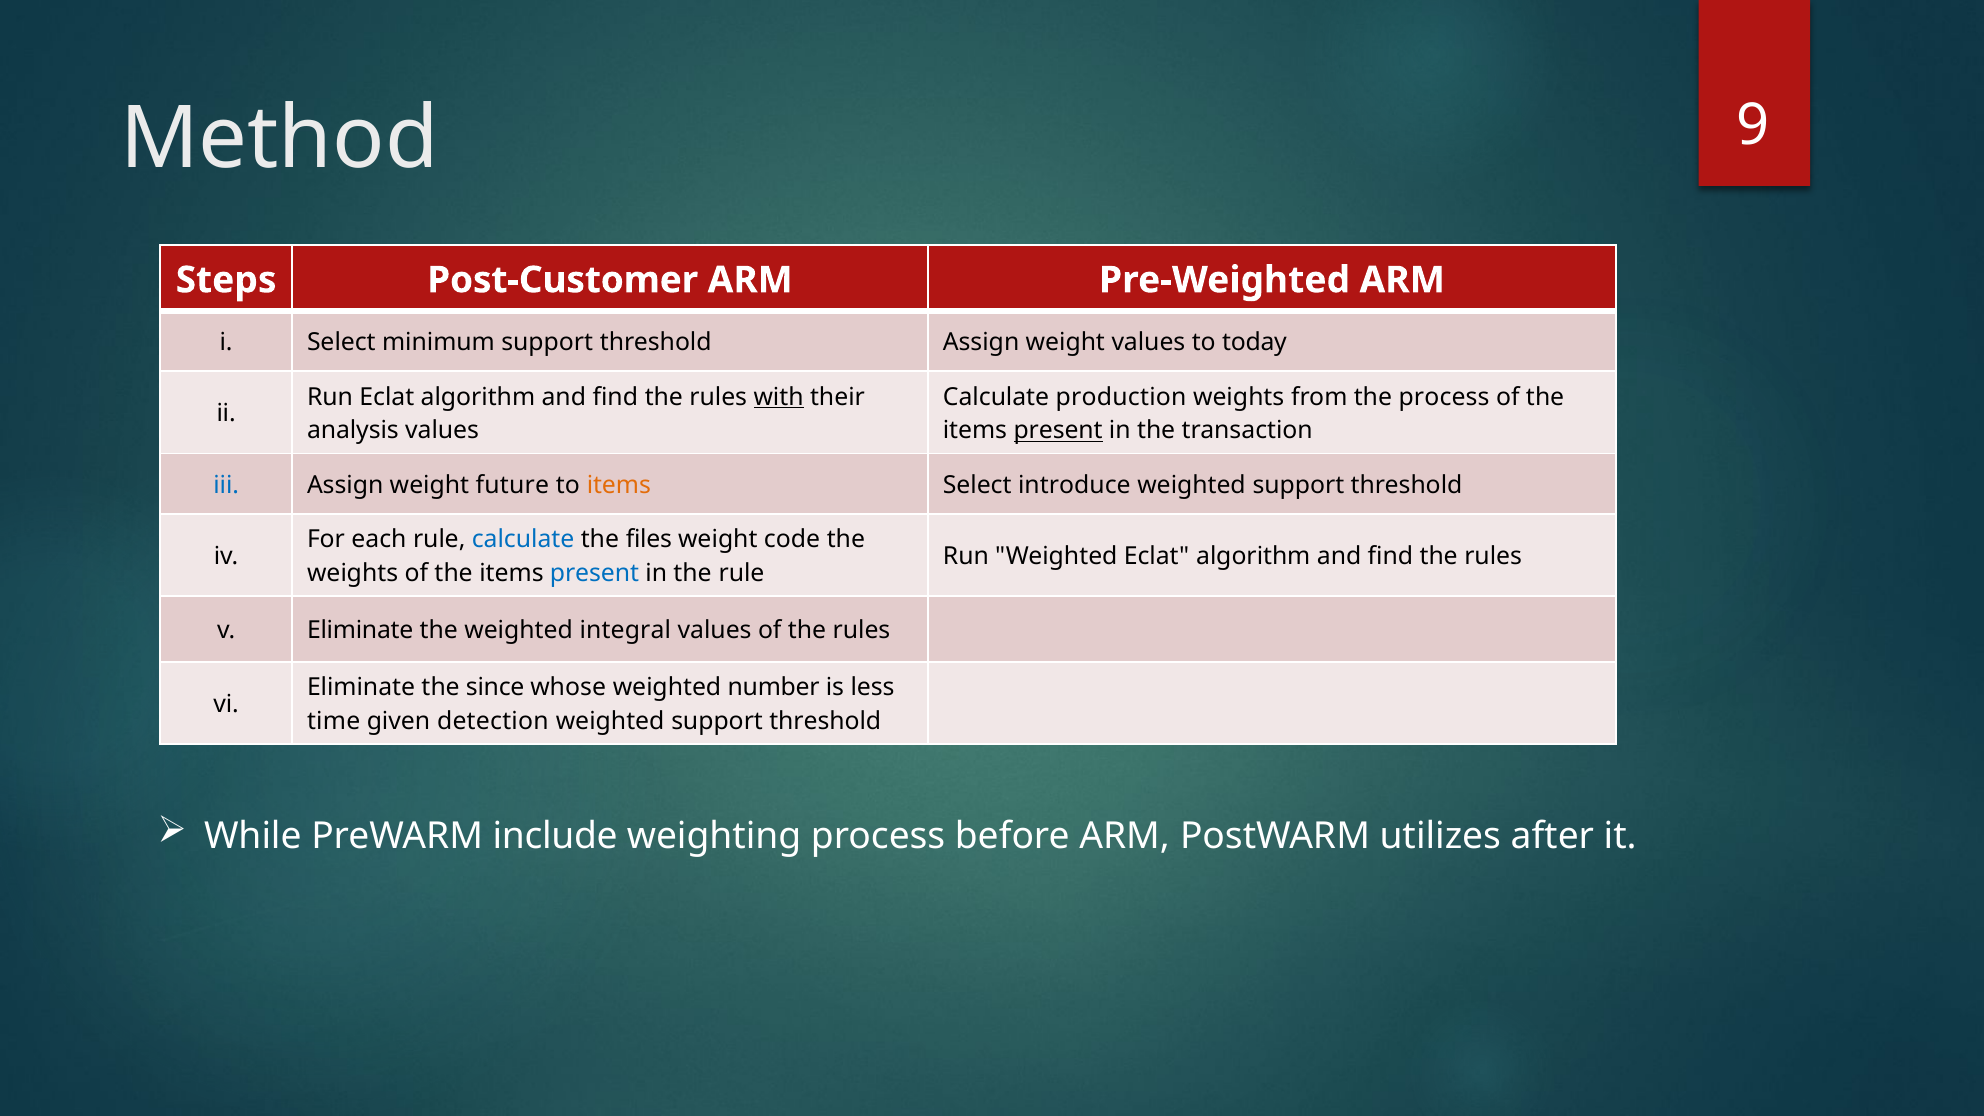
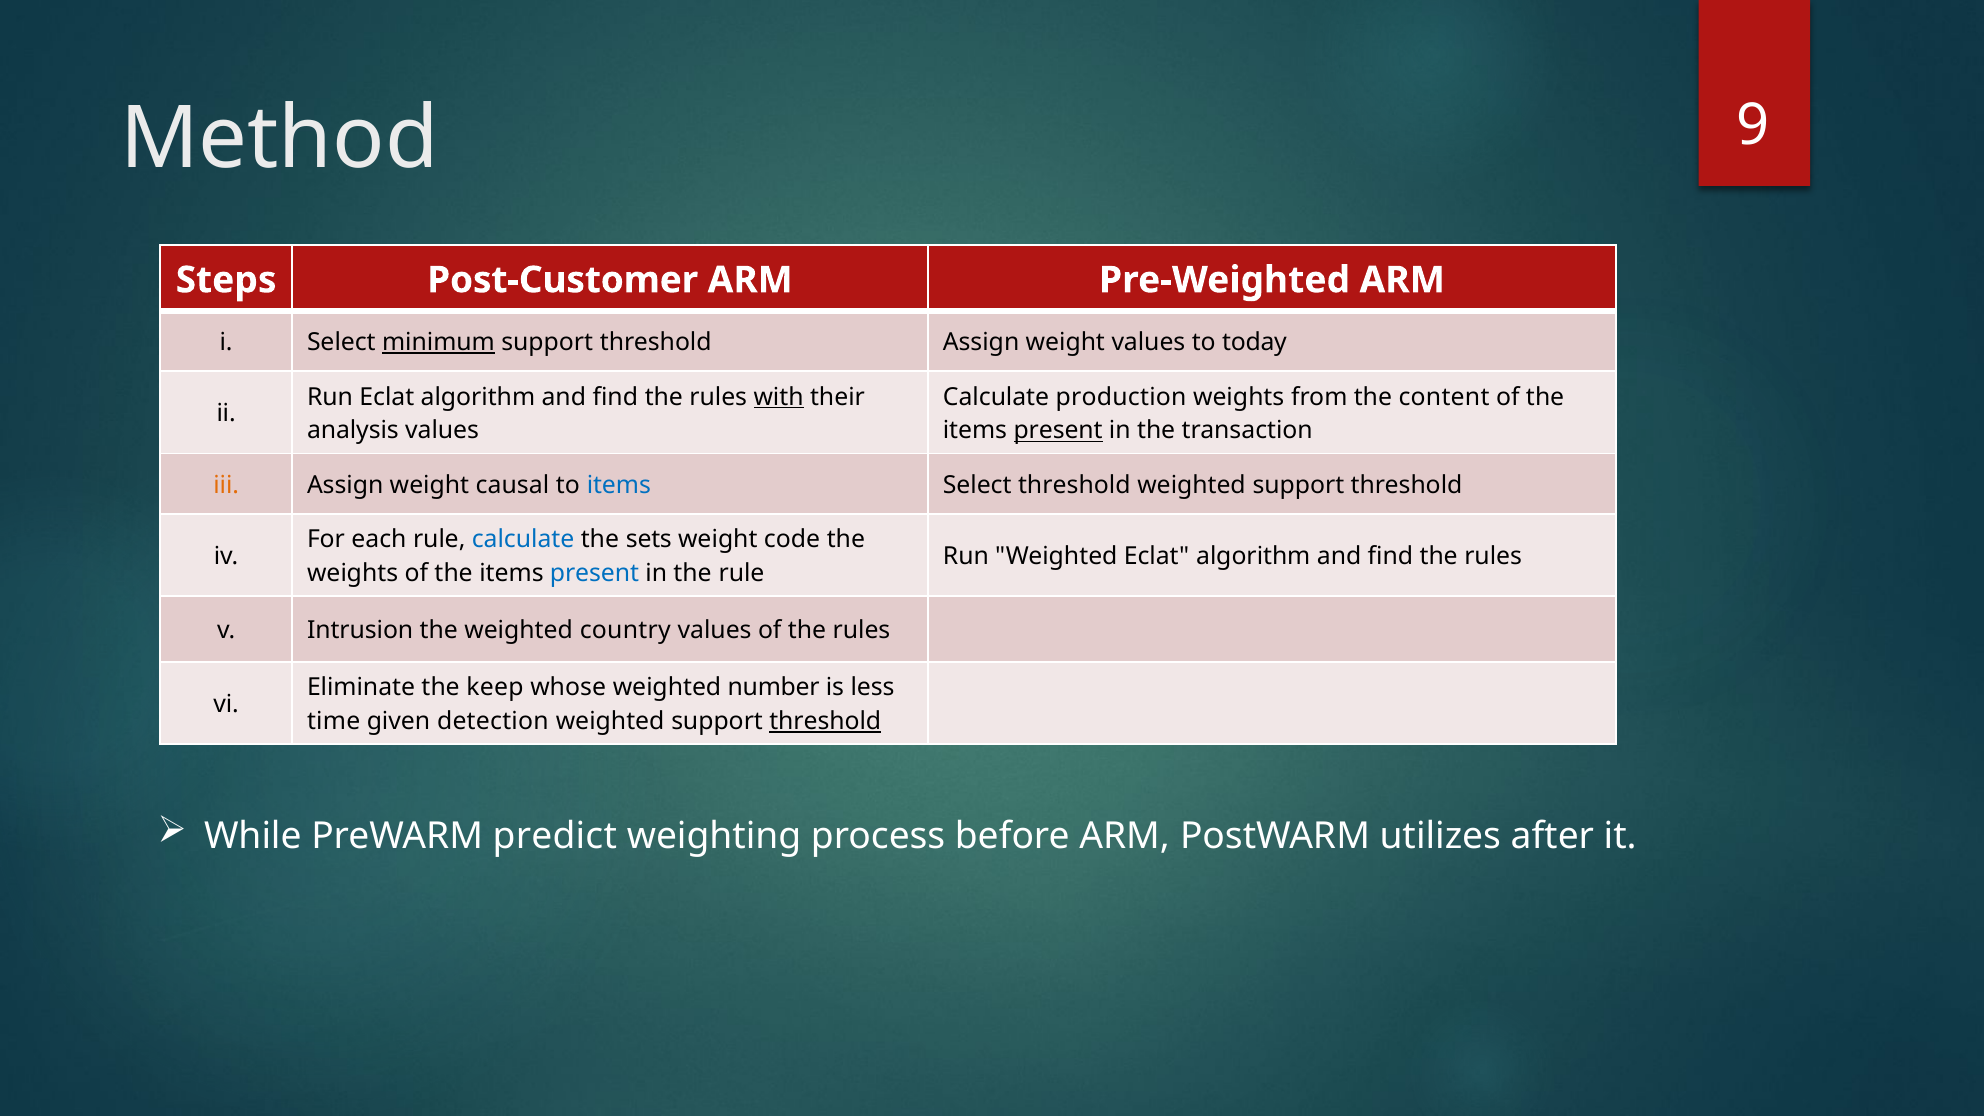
minimum underline: none -> present (438, 342)
the process: process -> content (1444, 397)
iii colour: blue -> orange (226, 485)
future: future -> causal (512, 485)
items colour: orange -> blue (619, 485)
Select introduce: introduce -> threshold (1074, 485)
files: files -> sets (649, 540)
v Eliminate: Eliminate -> Intrusion (360, 631)
integral: integral -> country (625, 631)
since: since -> keep (495, 688)
threshold underline: none -> present (825, 721)
include: include -> predict (555, 836)
